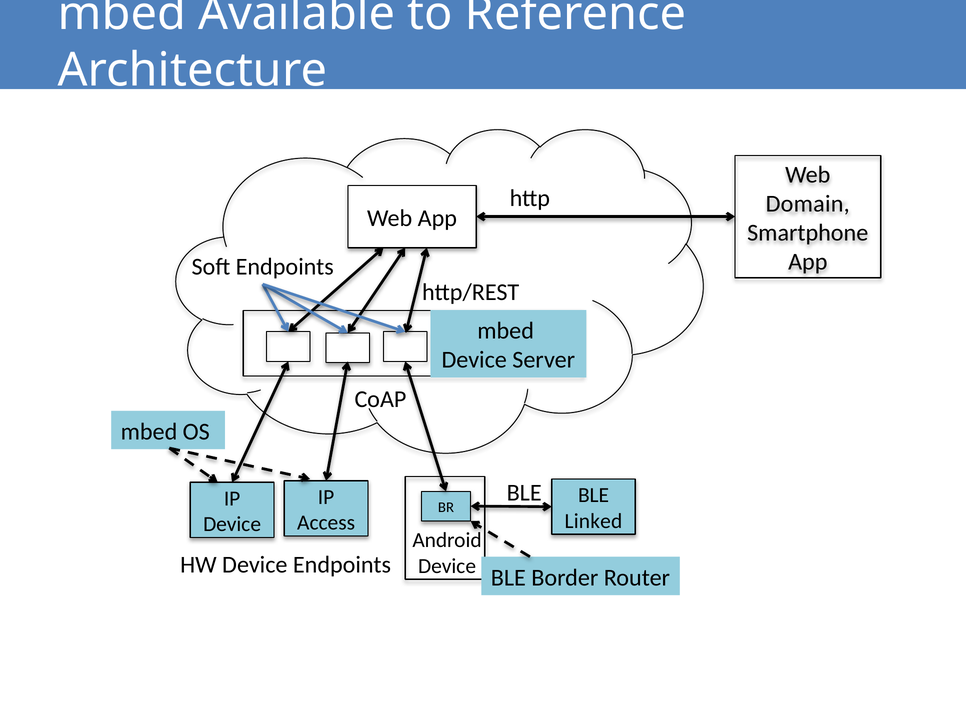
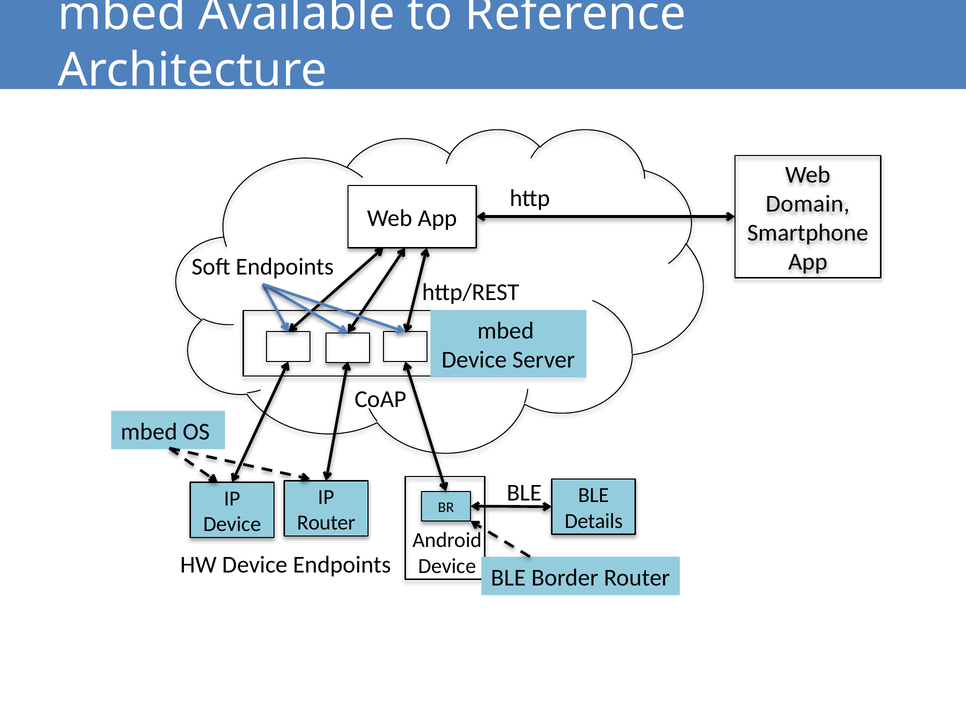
Linked: Linked -> Details (594, 521)
Access: Access -> Router (326, 522)
